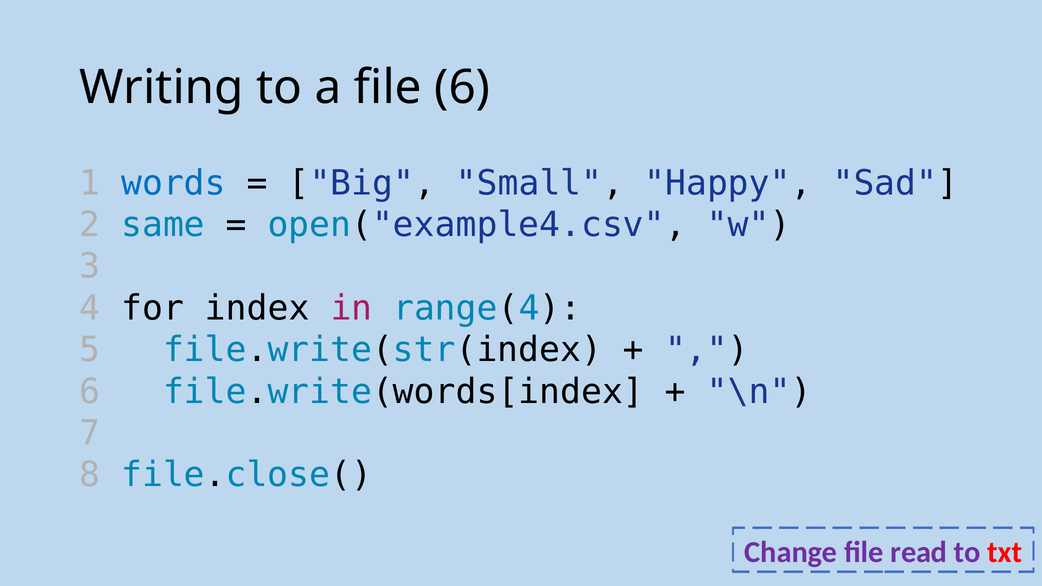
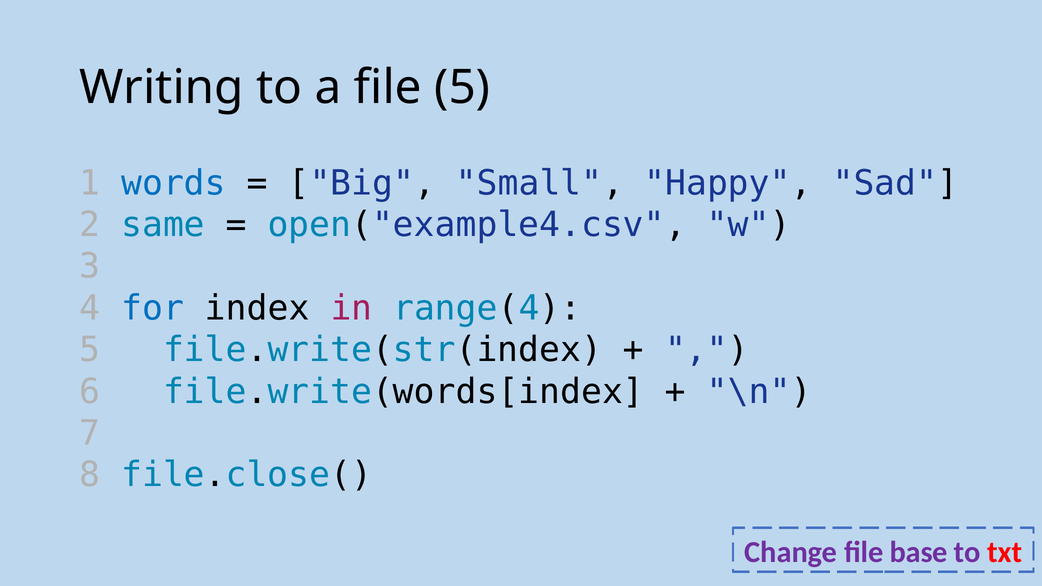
file 6: 6 -> 5 (462, 88)
for colour: black -> blue (153, 308)
read: read -> base (919, 552)
